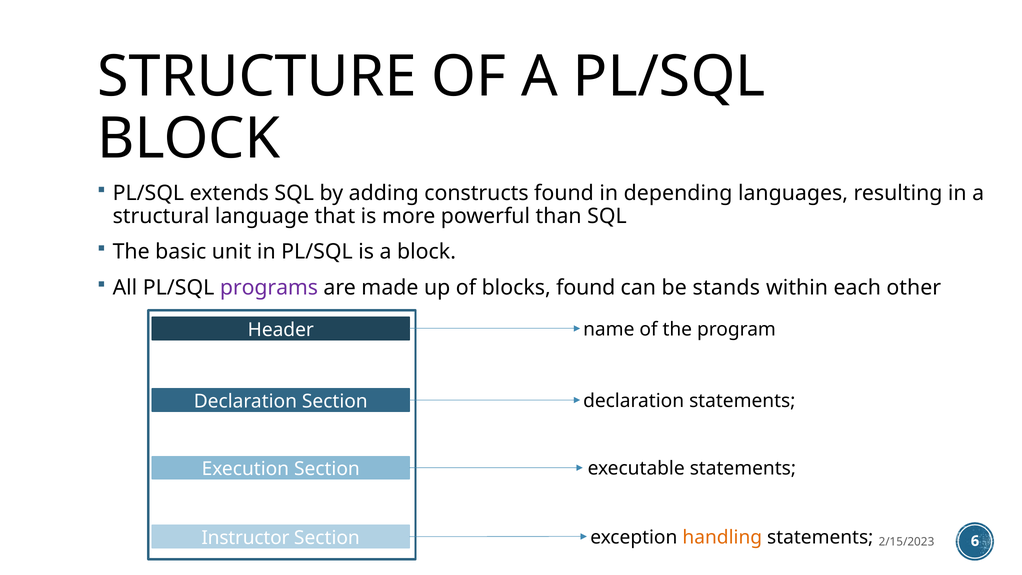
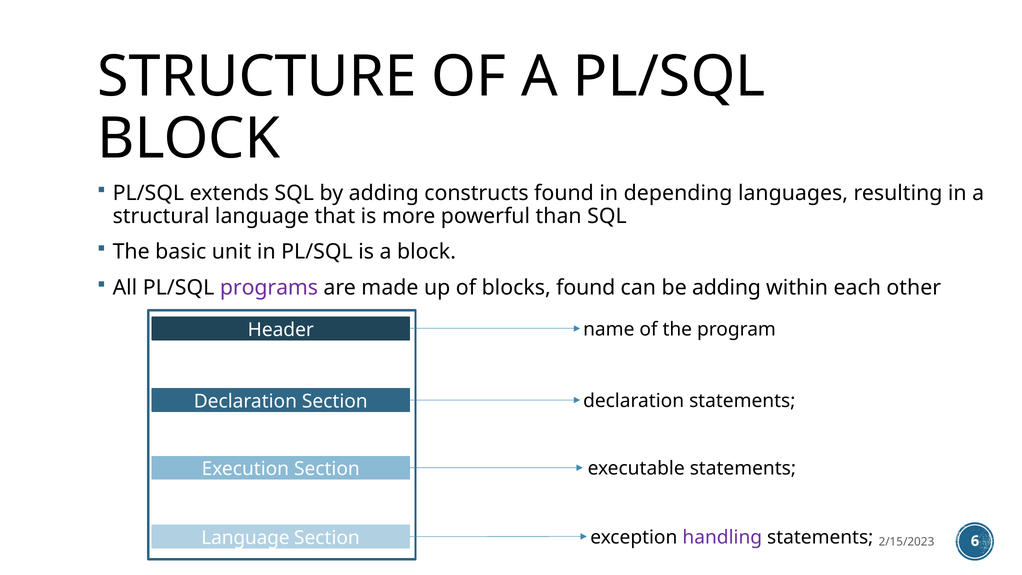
be stands: stands -> adding (727, 288)
handling colour: orange -> purple (722, 537)
Instructor: Instructor -> Language (245, 538)
